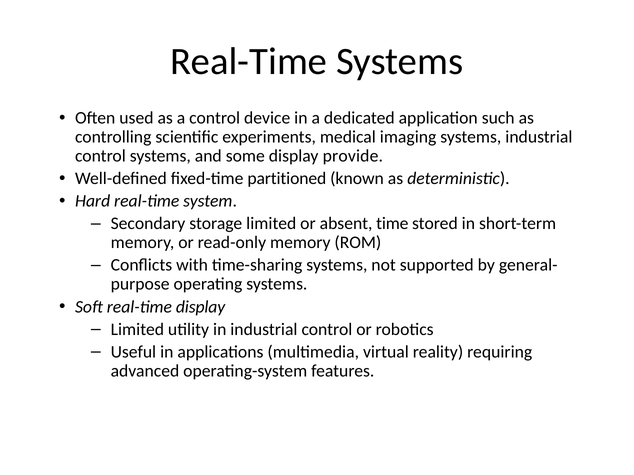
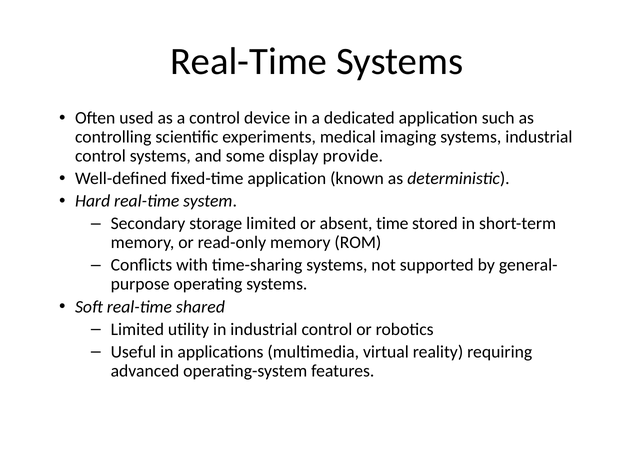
fixed-time partitioned: partitioned -> application (287, 179)
real-time display: display -> shared (200, 307)
